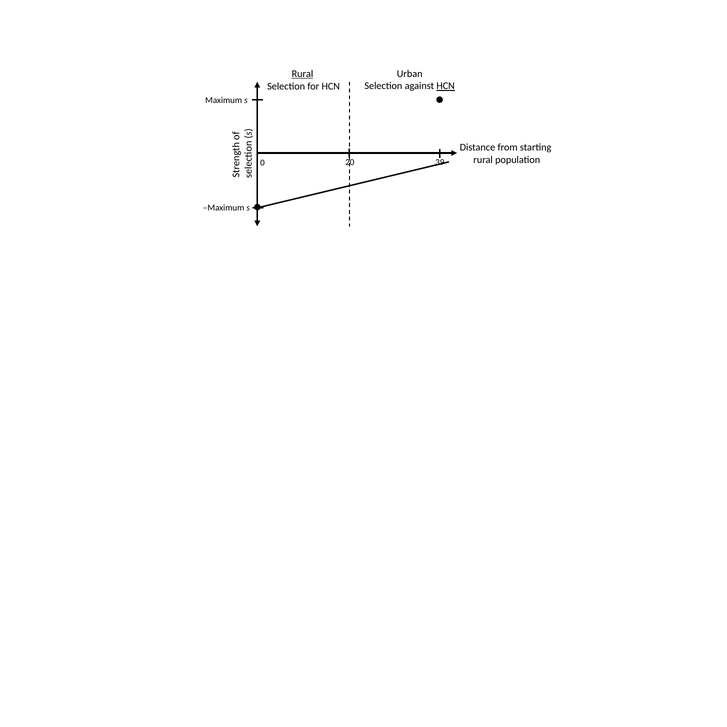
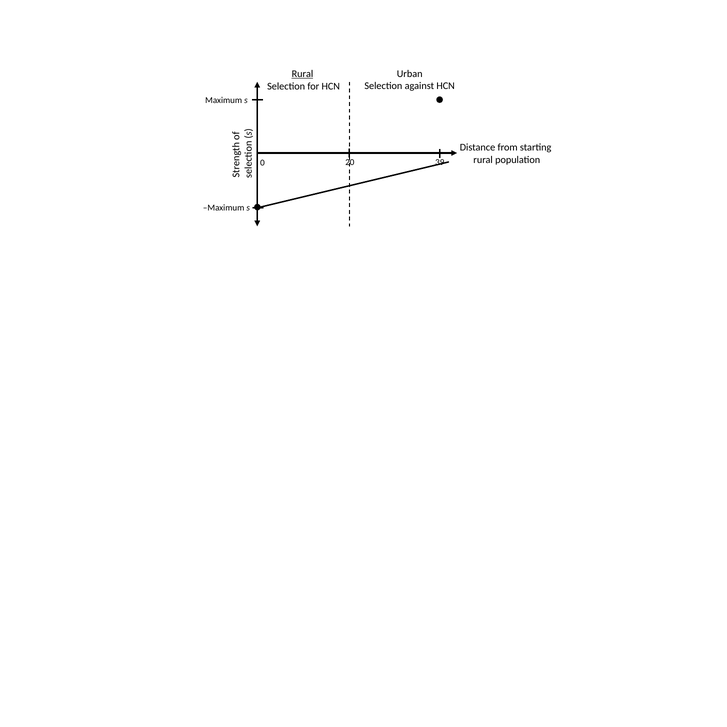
HCN underline: present -> none (446, 86)
